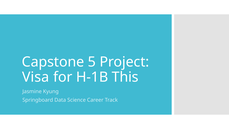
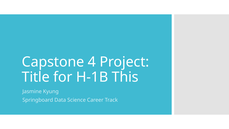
5: 5 -> 4 (92, 62)
Visa: Visa -> Title (36, 77)
